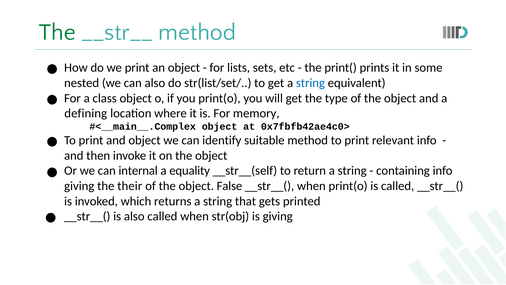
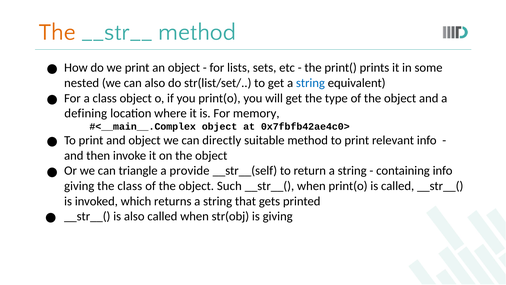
The colour: green -> orange (57, 32)
identify: identify -> directly (222, 140)
internal: internal -> triangle (138, 171)
equality: equality -> provide (190, 171)
the their: their -> class (130, 186)
False: False -> Such (229, 186)
